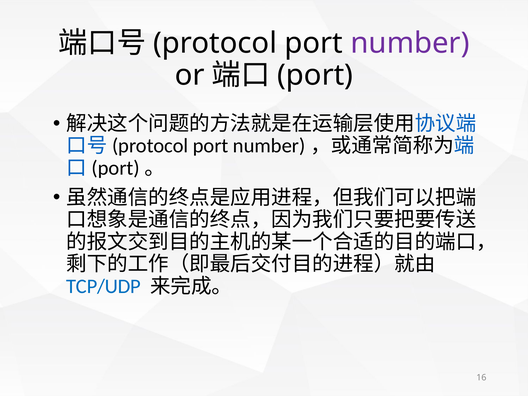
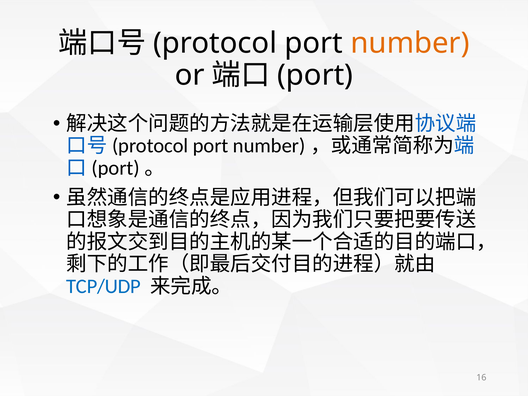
number colour: purple -> orange (410, 43)
